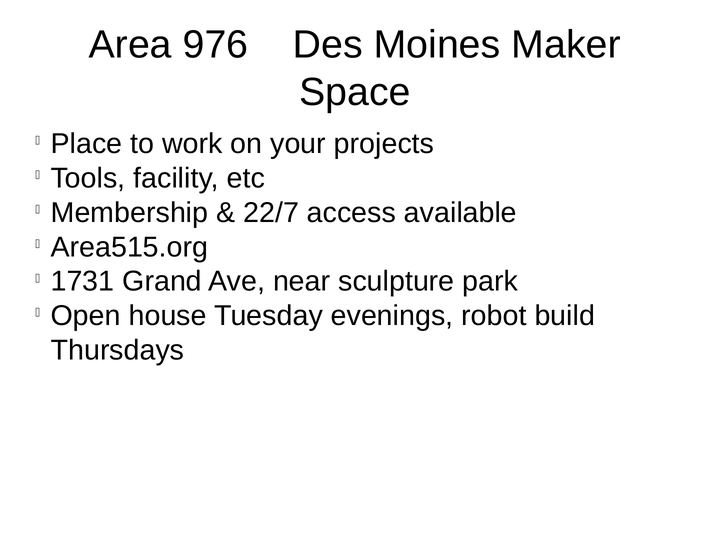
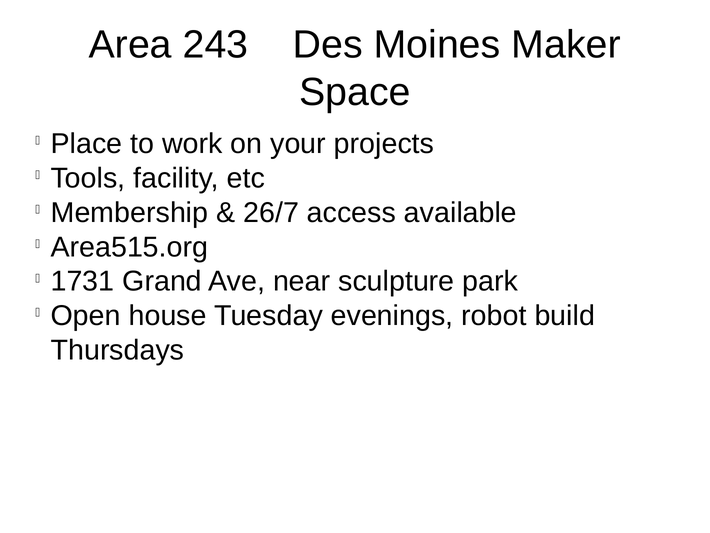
976: 976 -> 243 (216, 45)
22/7: 22/7 -> 26/7 (271, 212)
